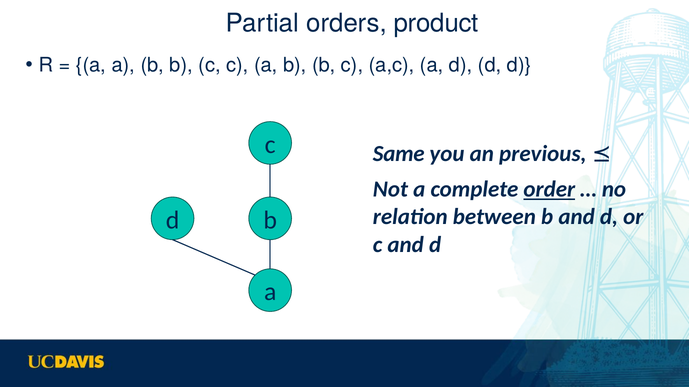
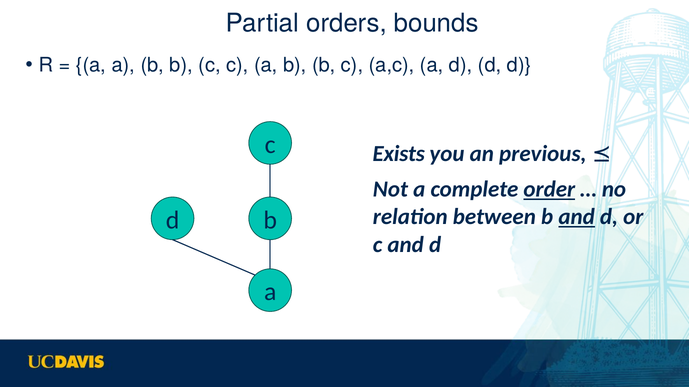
product: product -> bounds (436, 23)
Same: Same -> Exists (399, 154)
and underline: none -> present (577, 217)
